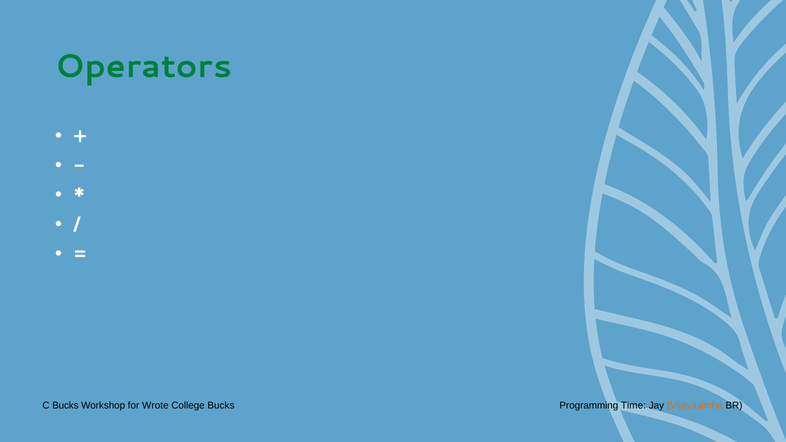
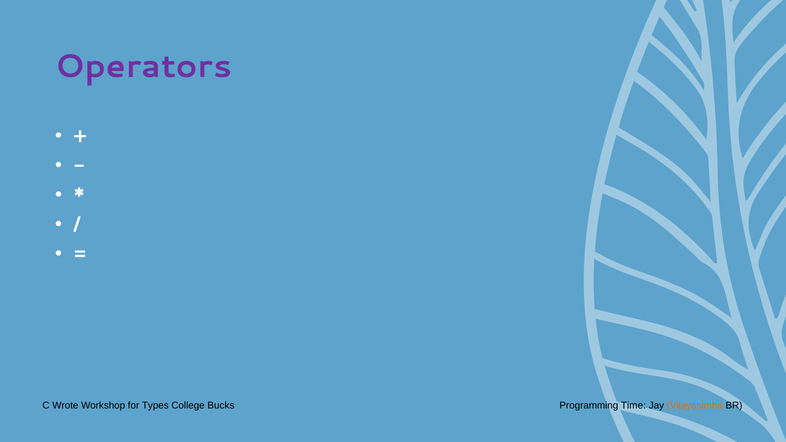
Operators colour: green -> purple (143, 67)
C Bucks: Bucks -> Wrote (65, 405)
Wrote: Wrote -> Types (155, 405)
